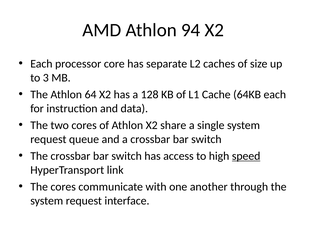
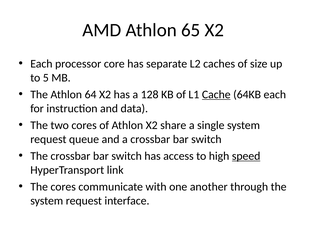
94: 94 -> 65 (191, 30)
3: 3 -> 5 (46, 78)
Cache underline: none -> present (216, 95)
